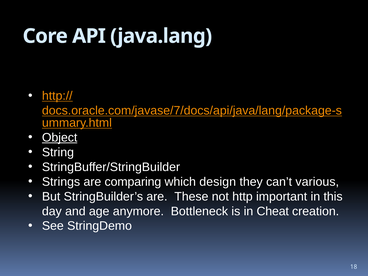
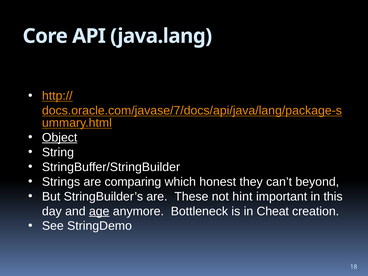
design: design -> honest (218, 182)
various: various -> beyond (317, 182)
http: http -> hint (242, 196)
age underline: none -> present (99, 211)
